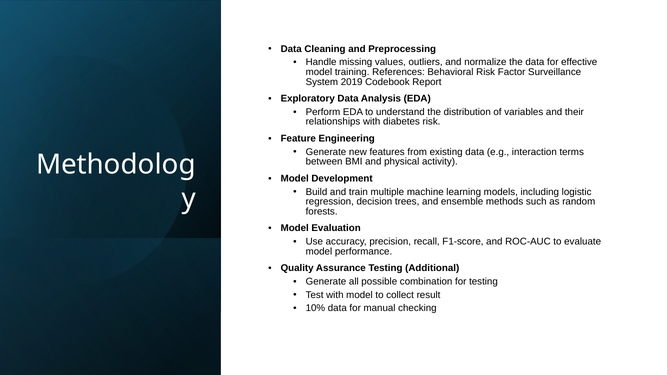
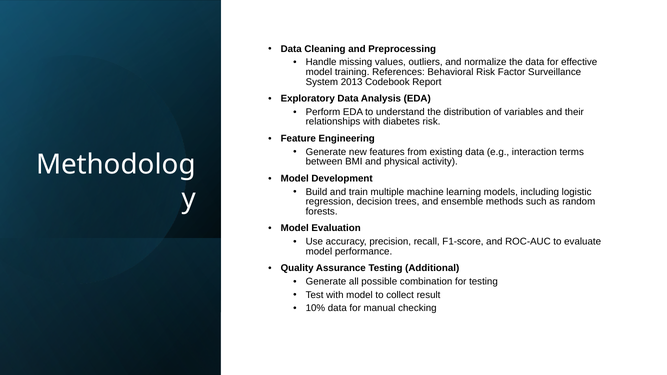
2019: 2019 -> 2013 (352, 82)
